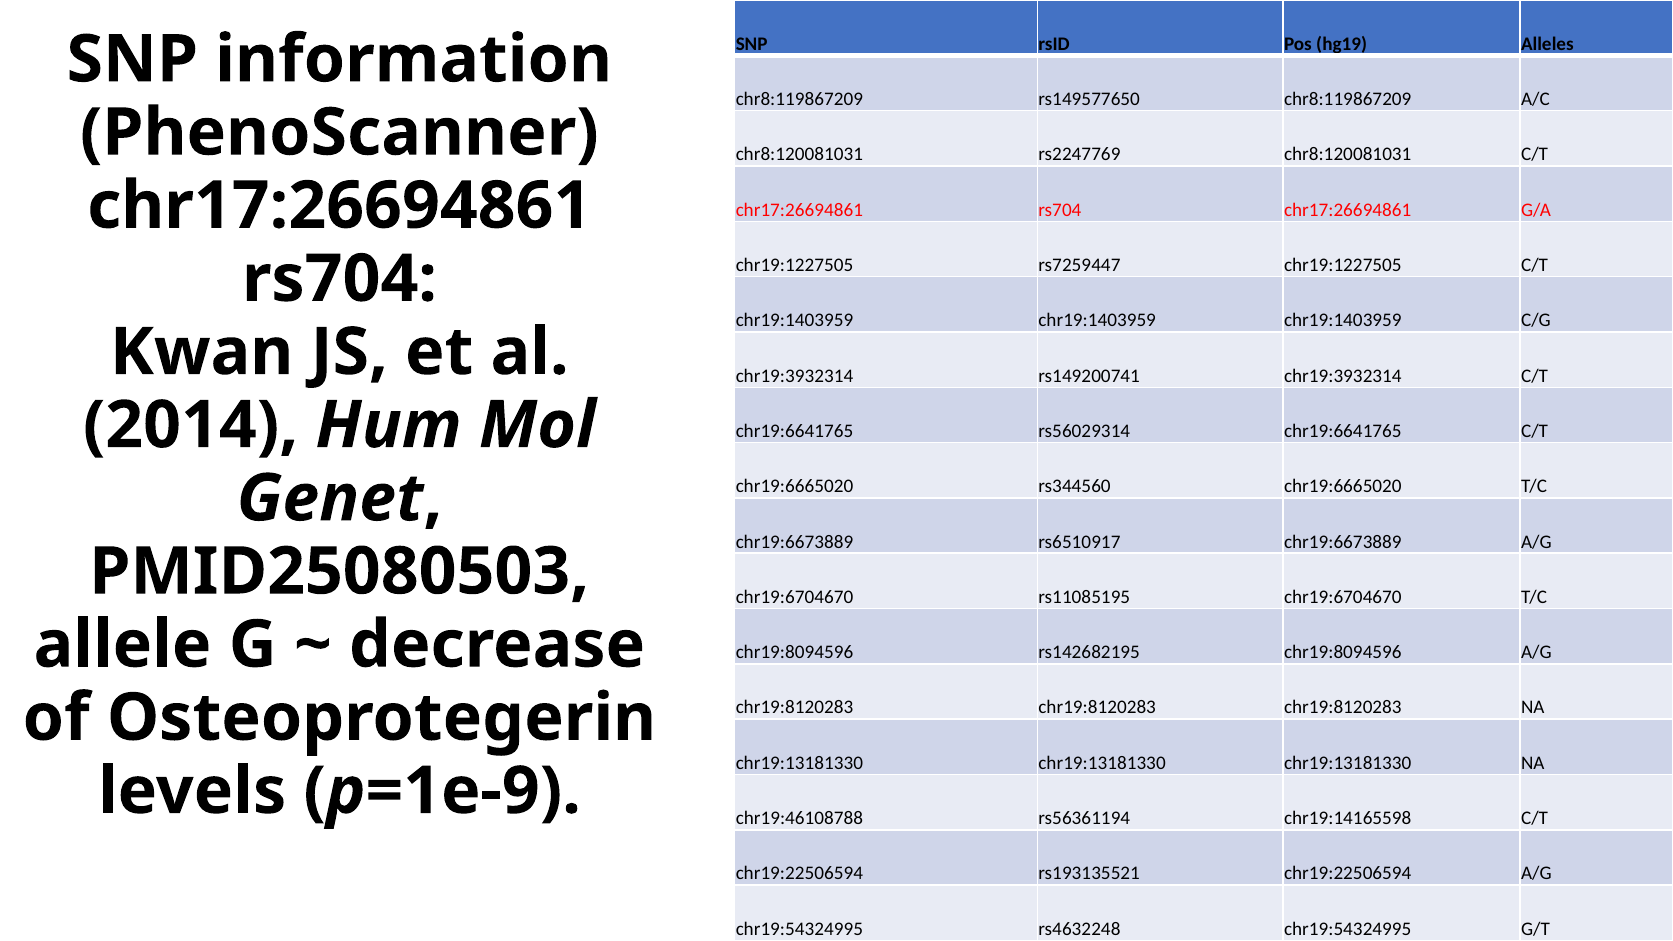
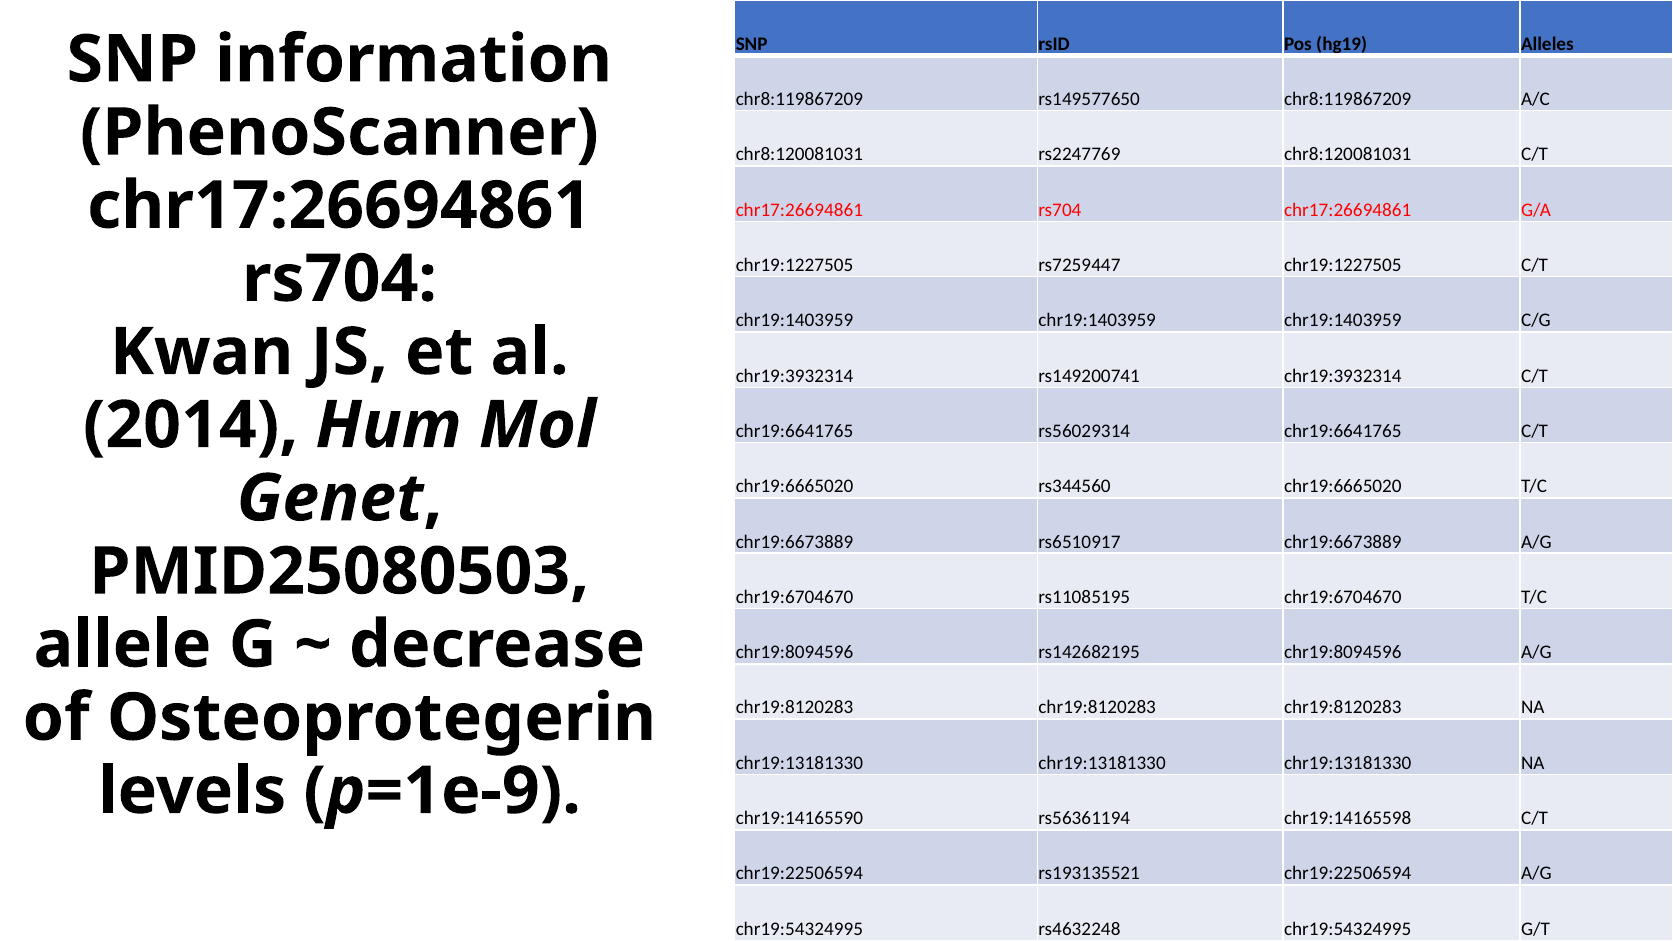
chr19:46108788: chr19:46108788 -> chr19:14165590 (799, 818)
